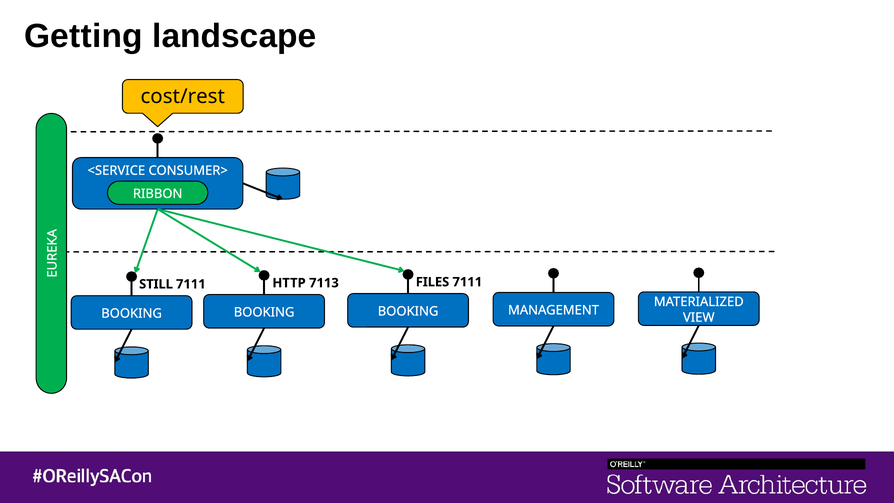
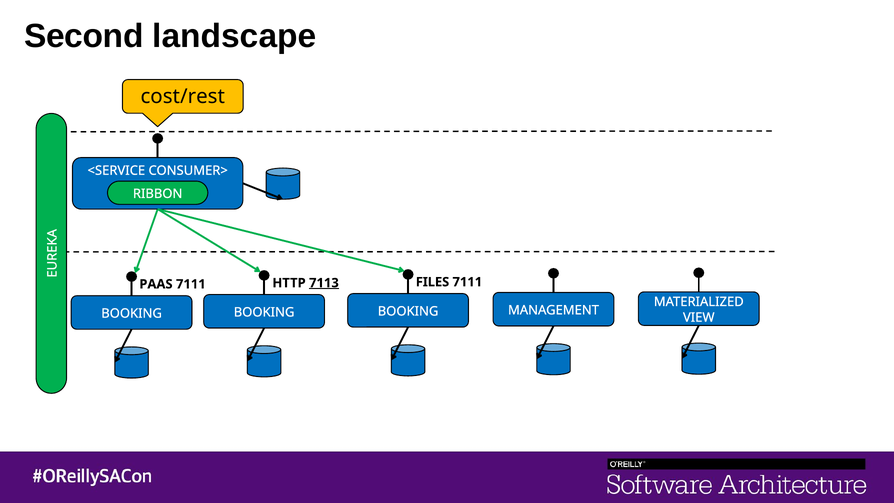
Getting: Getting -> Second (84, 36)
7113 underline: none -> present (324, 283)
STILL: STILL -> PAAS (156, 284)
